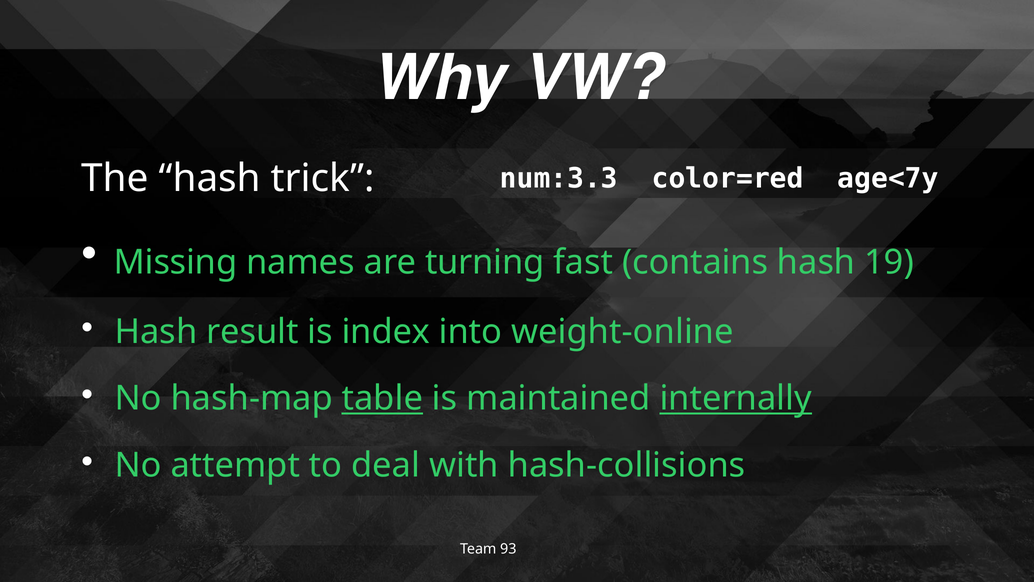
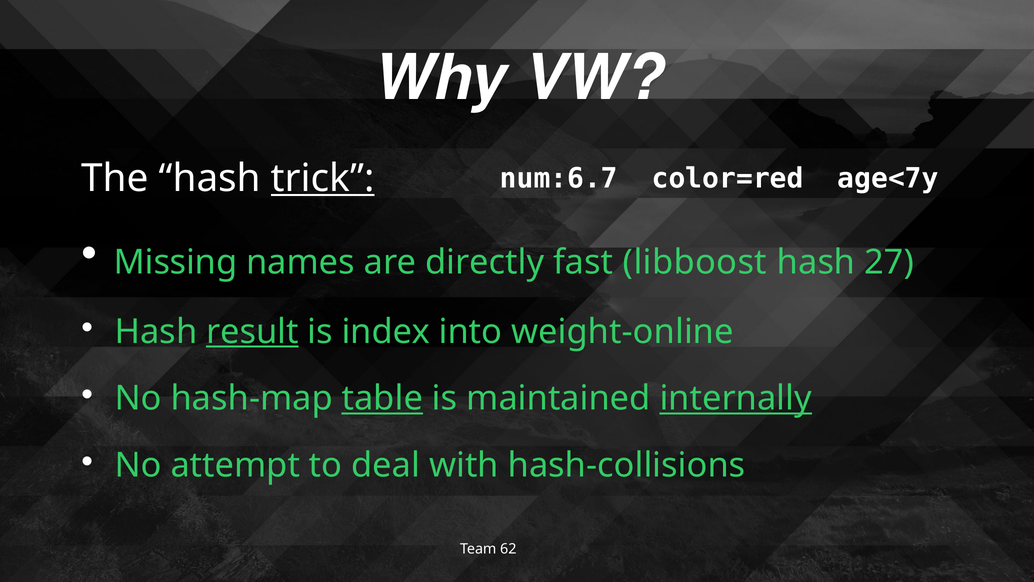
num:3.3: num:3.3 -> num:6.7 (559, 179)
trick underline: none -> present (323, 178)
turning: turning -> directly (485, 262)
contains: contains -> libboost (695, 262)
19: 19 -> 27 (889, 262)
result underline: none -> present (252, 331)
93: 93 -> 62 (508, 549)
